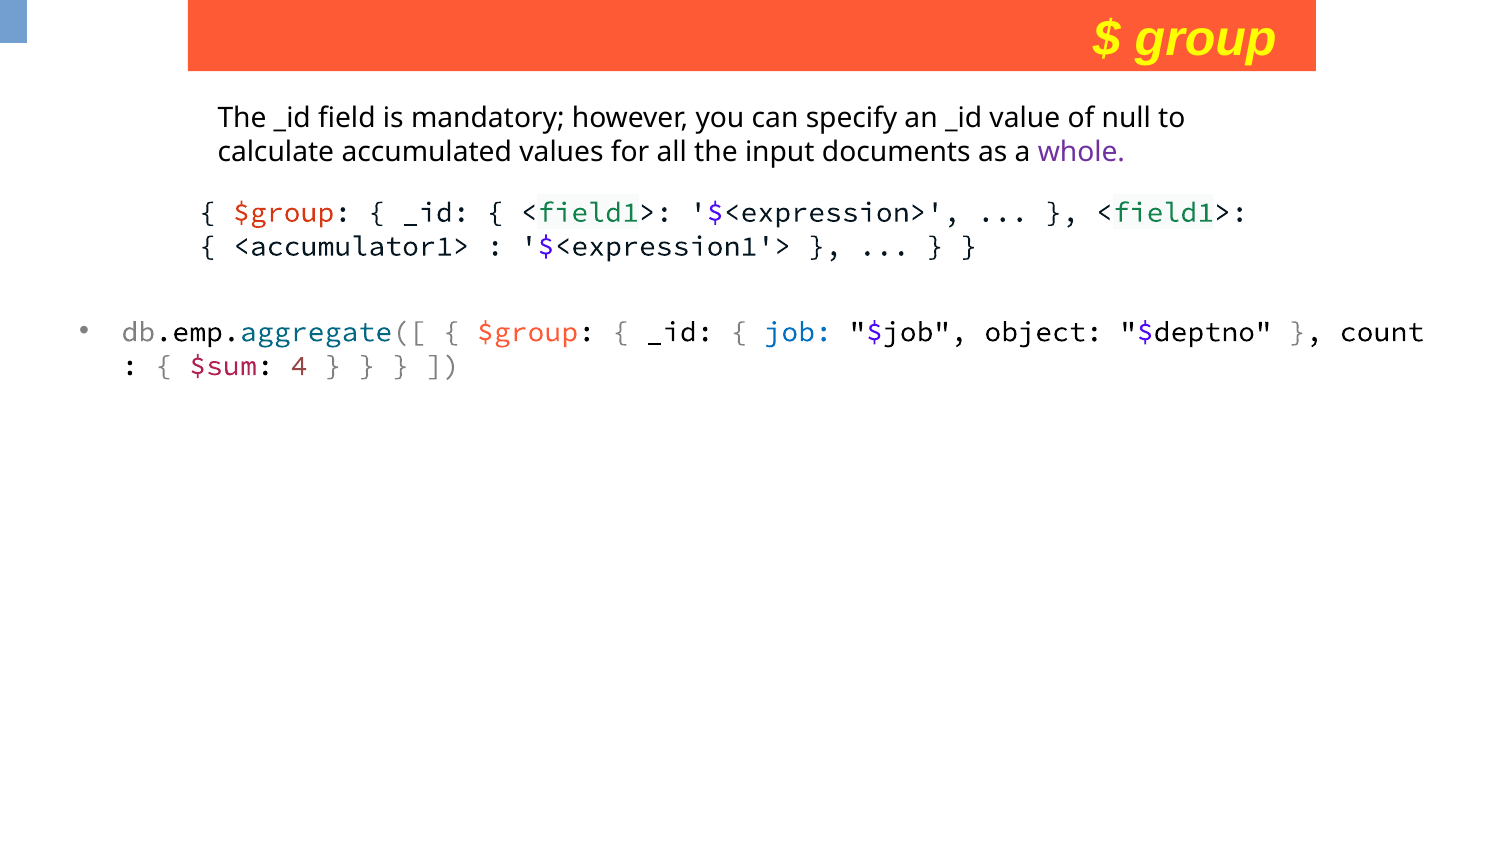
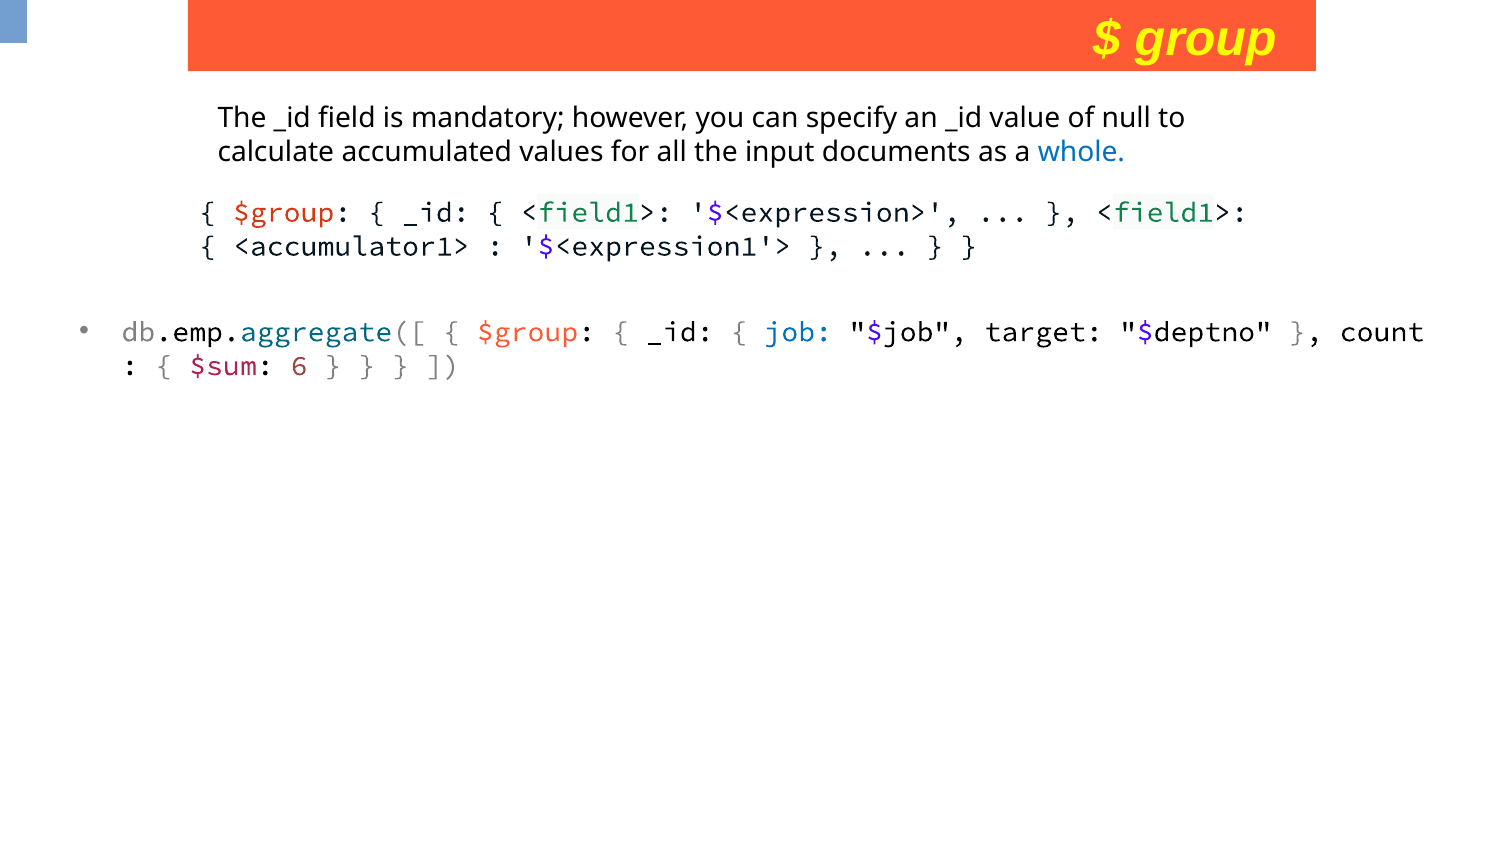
whole colour: purple -> blue (1081, 152)
object: object -> target (1044, 332)
4: 4 -> 6 (299, 366)
